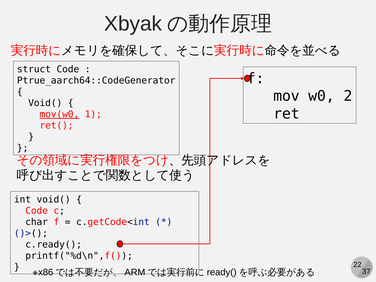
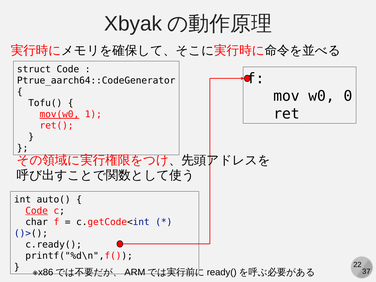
2: 2 -> 0 (348, 96)
Void(: Void( -> Tofu( (45, 103)
int void(: void( -> auto( (54, 199)
Code underline: none -> present (37, 211)
